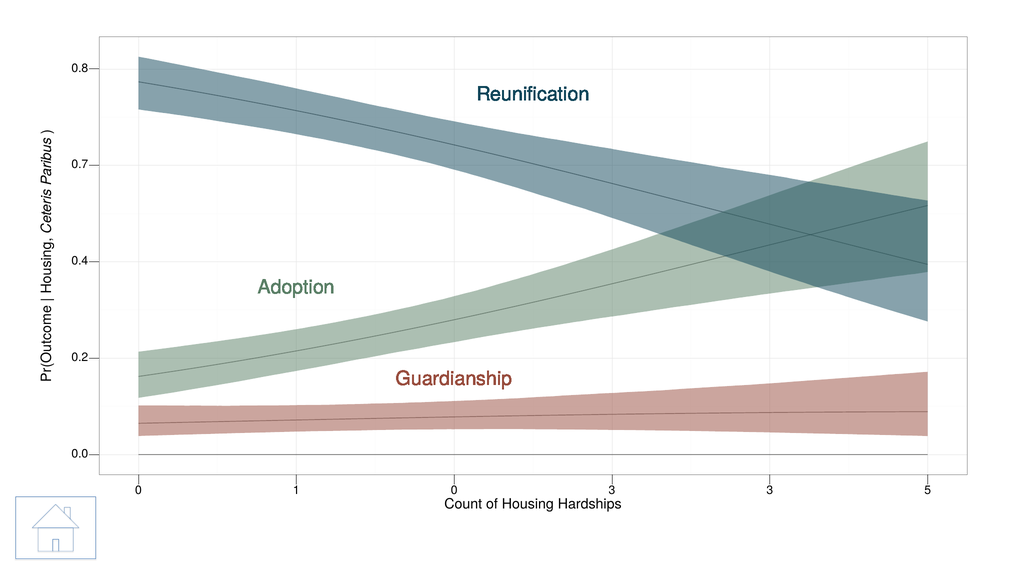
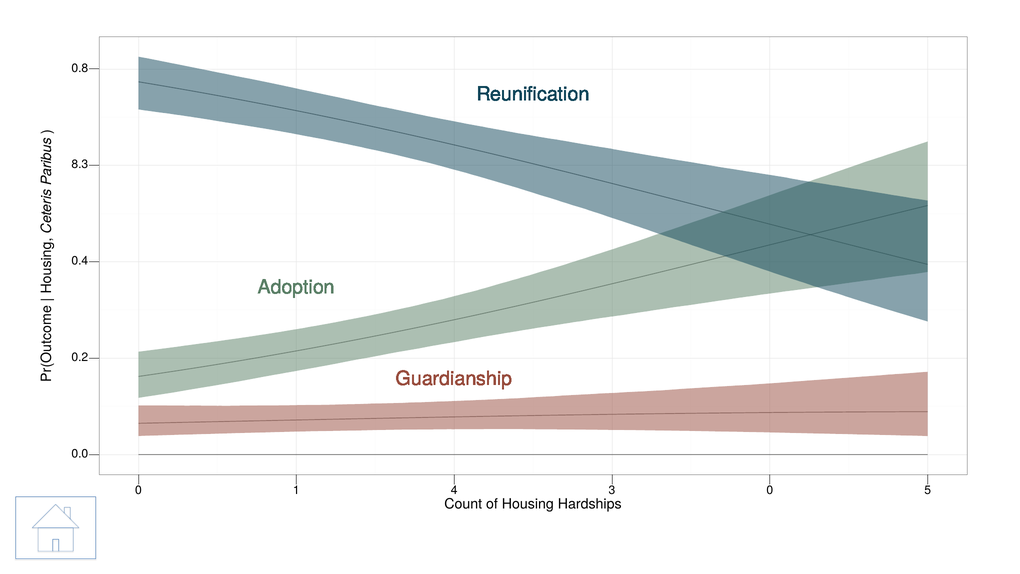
0.7: 0.7 -> 8.3 (80, 164)
1 0: 0 -> 4 (454, 490)
3 3: 3 -> 0 (770, 490)
